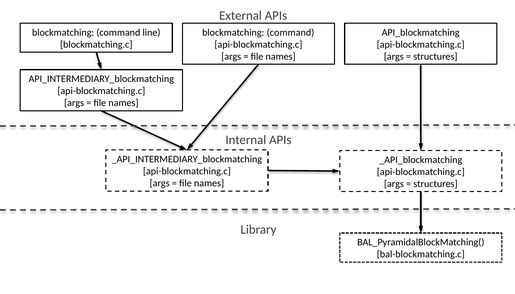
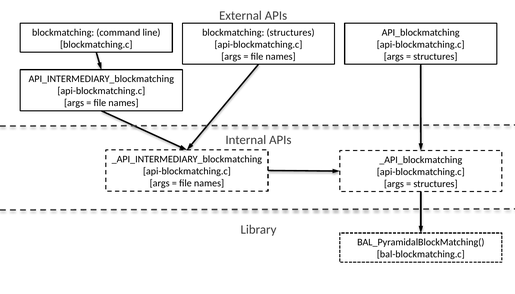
command: command -> structures (291, 32)
